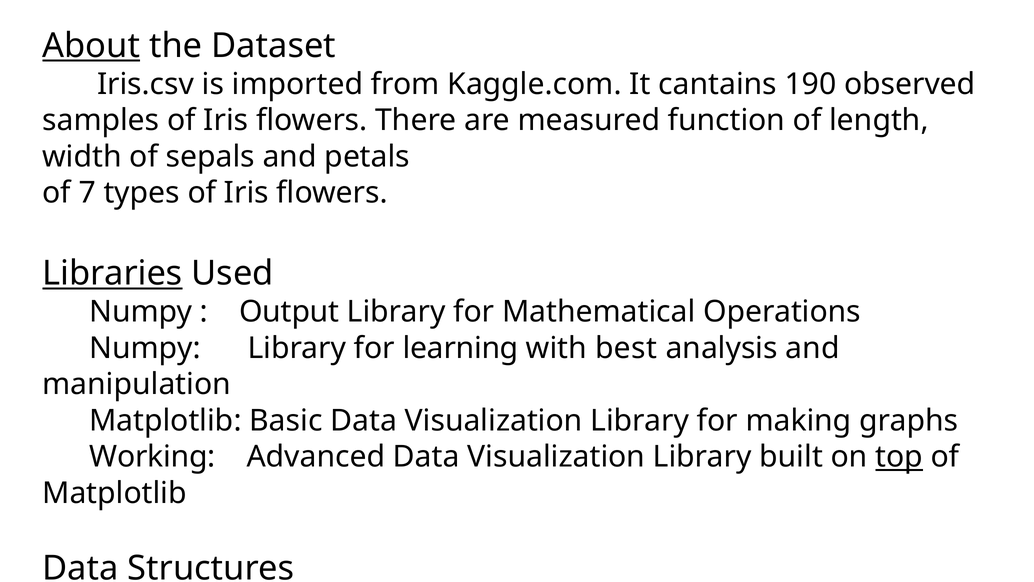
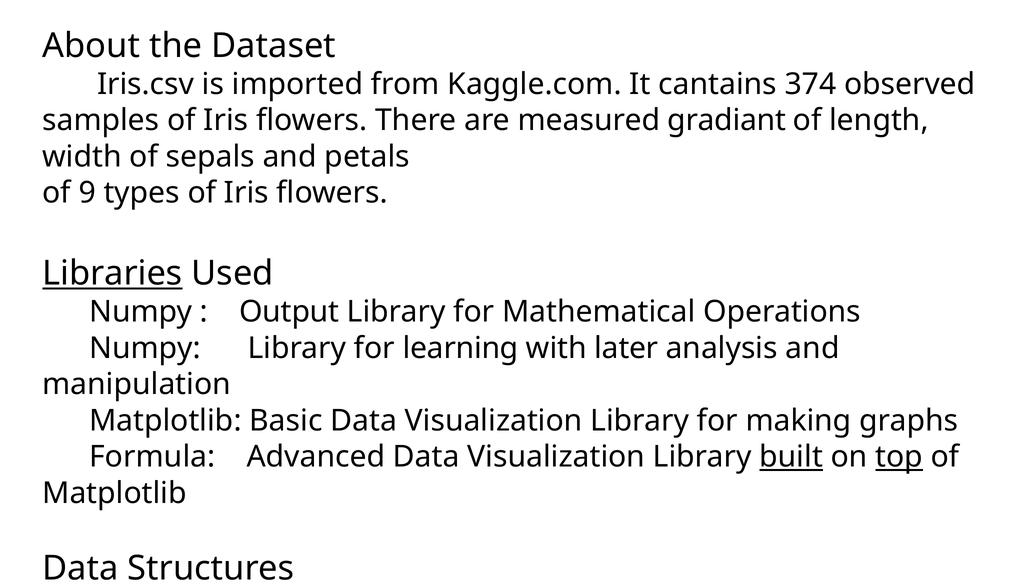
About underline: present -> none (91, 46)
190: 190 -> 374 (810, 84)
function: function -> gradiant (727, 120)
7: 7 -> 9 (87, 193)
best: best -> later (626, 348)
Working: Working -> Formula (152, 457)
built underline: none -> present (791, 457)
